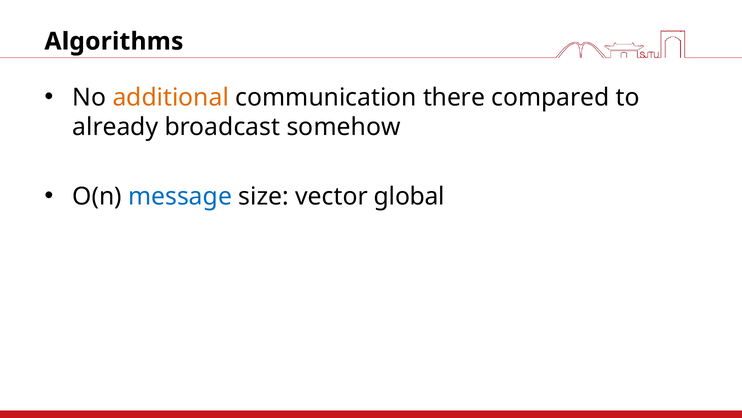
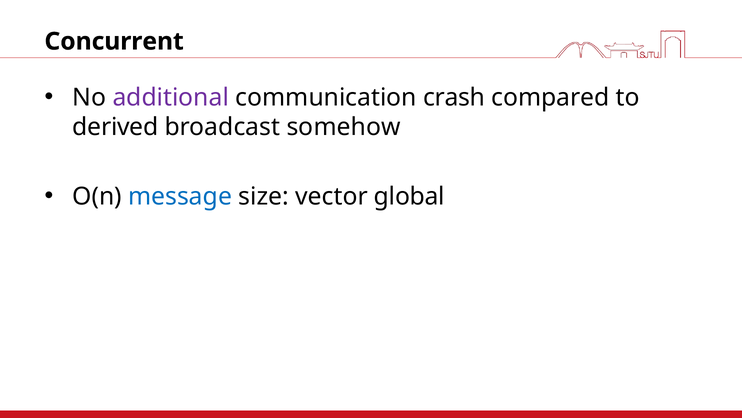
Algorithms: Algorithms -> Concurrent (114, 41)
additional colour: orange -> purple (171, 97)
there: there -> crash (454, 97)
already: already -> derived (115, 127)
